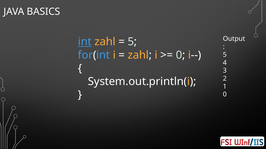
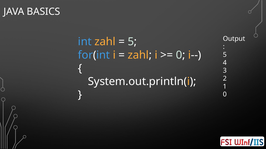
int underline: present -> none (85, 42)
